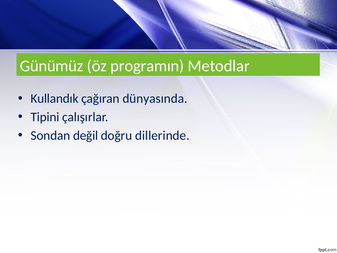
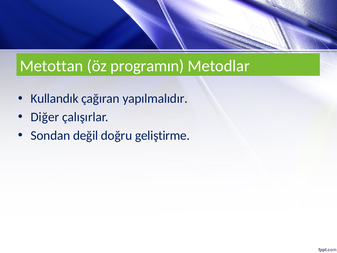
Günümüz: Günümüz -> Metottan (52, 66)
dünyasında: dünyasında -> yapılmalıdır (155, 99)
Tipini: Tipini -> Diğer (45, 117)
dillerinde: dillerinde -> geliştirme (162, 135)
